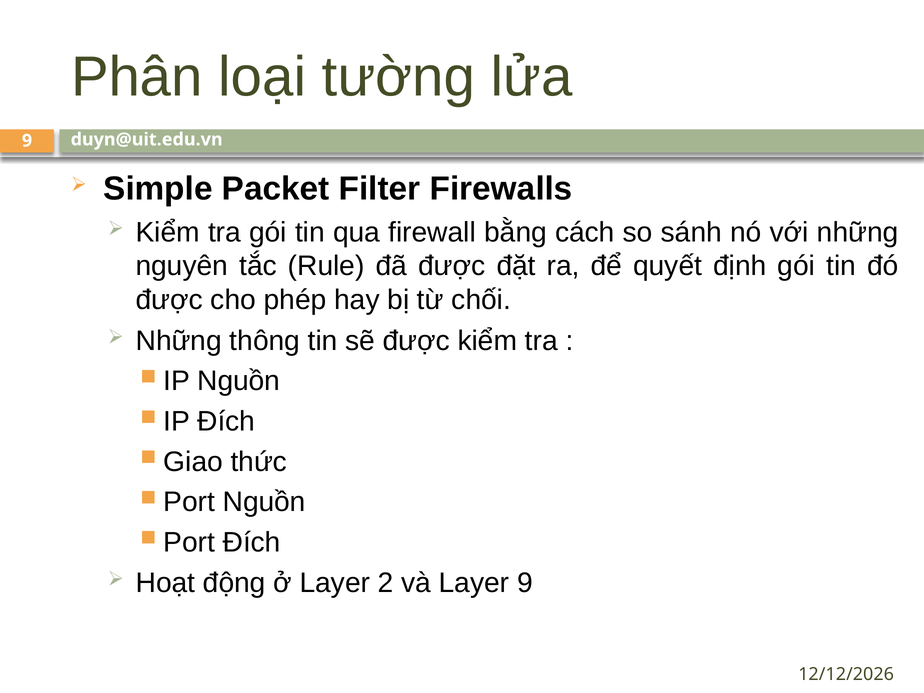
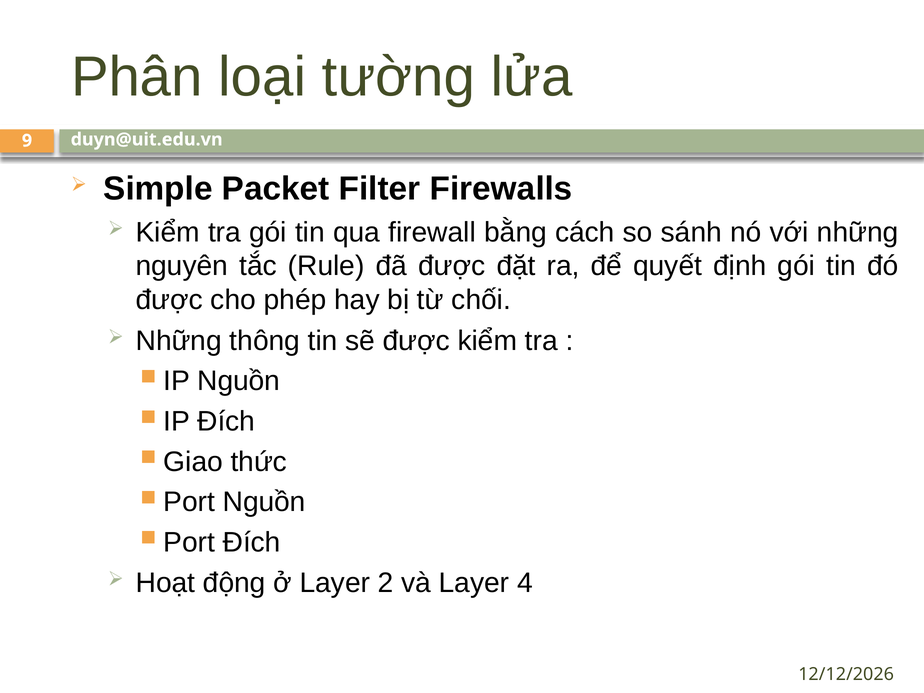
Layer 9: 9 -> 4 (525, 583)
